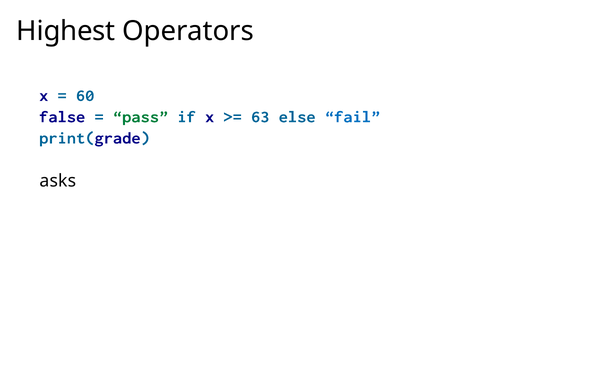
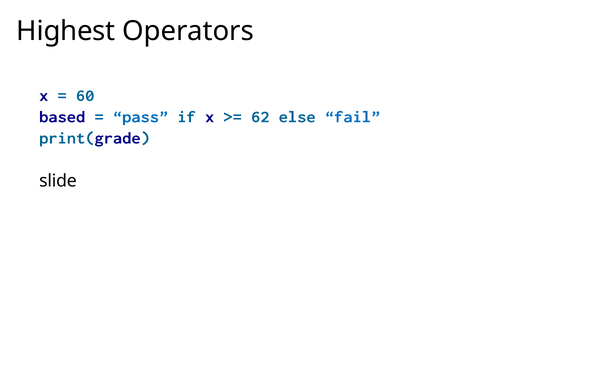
false: false -> based (62, 117)
pass colour: green -> blue (141, 117)
63: 63 -> 62 (260, 117)
asks: asks -> slide (58, 181)
